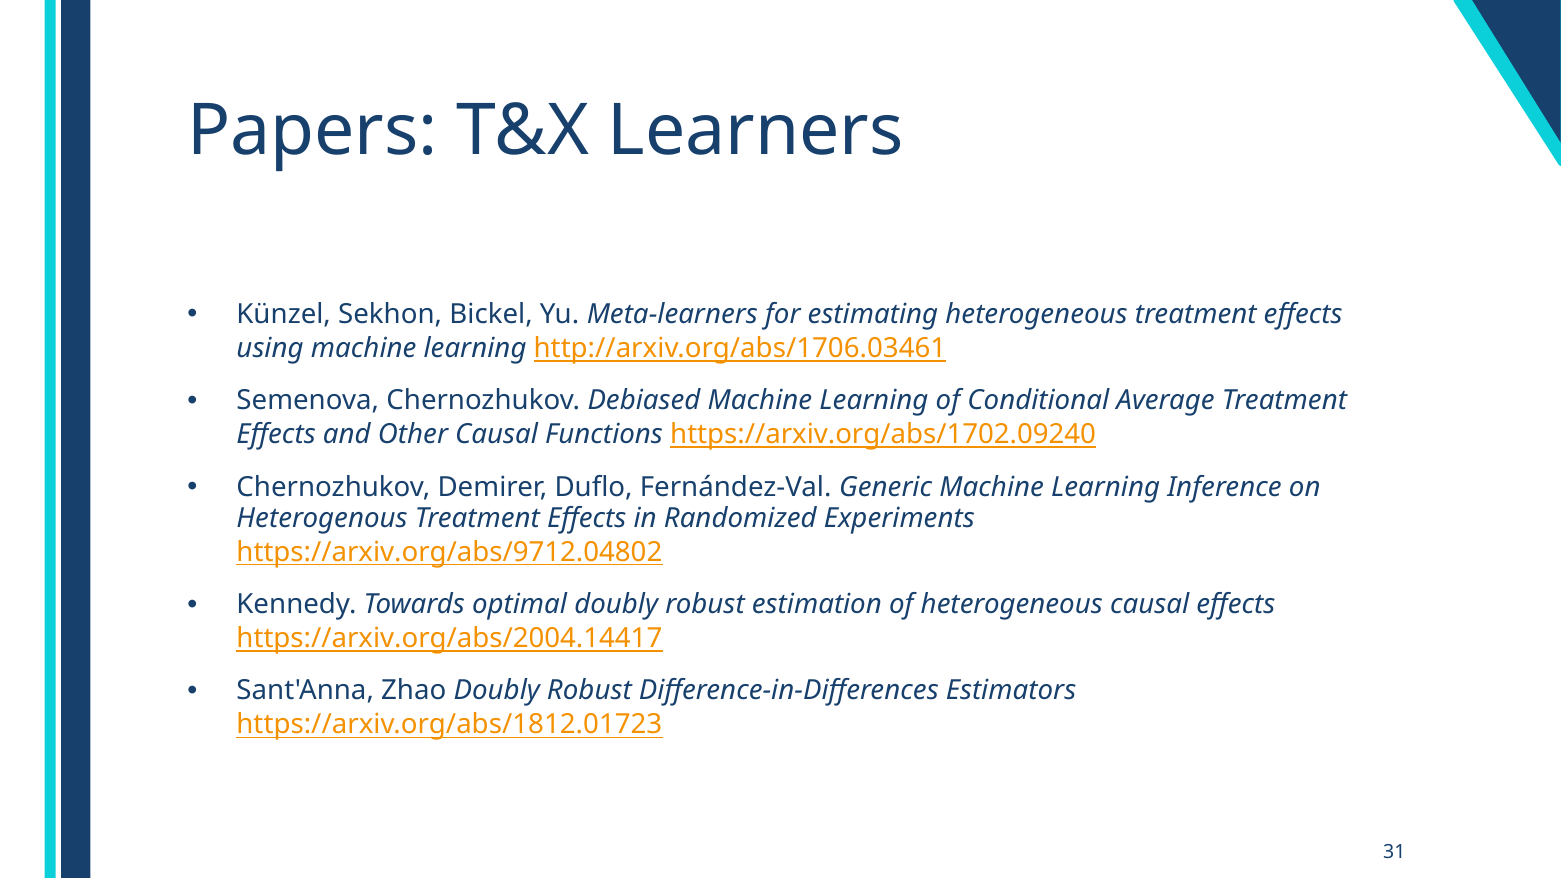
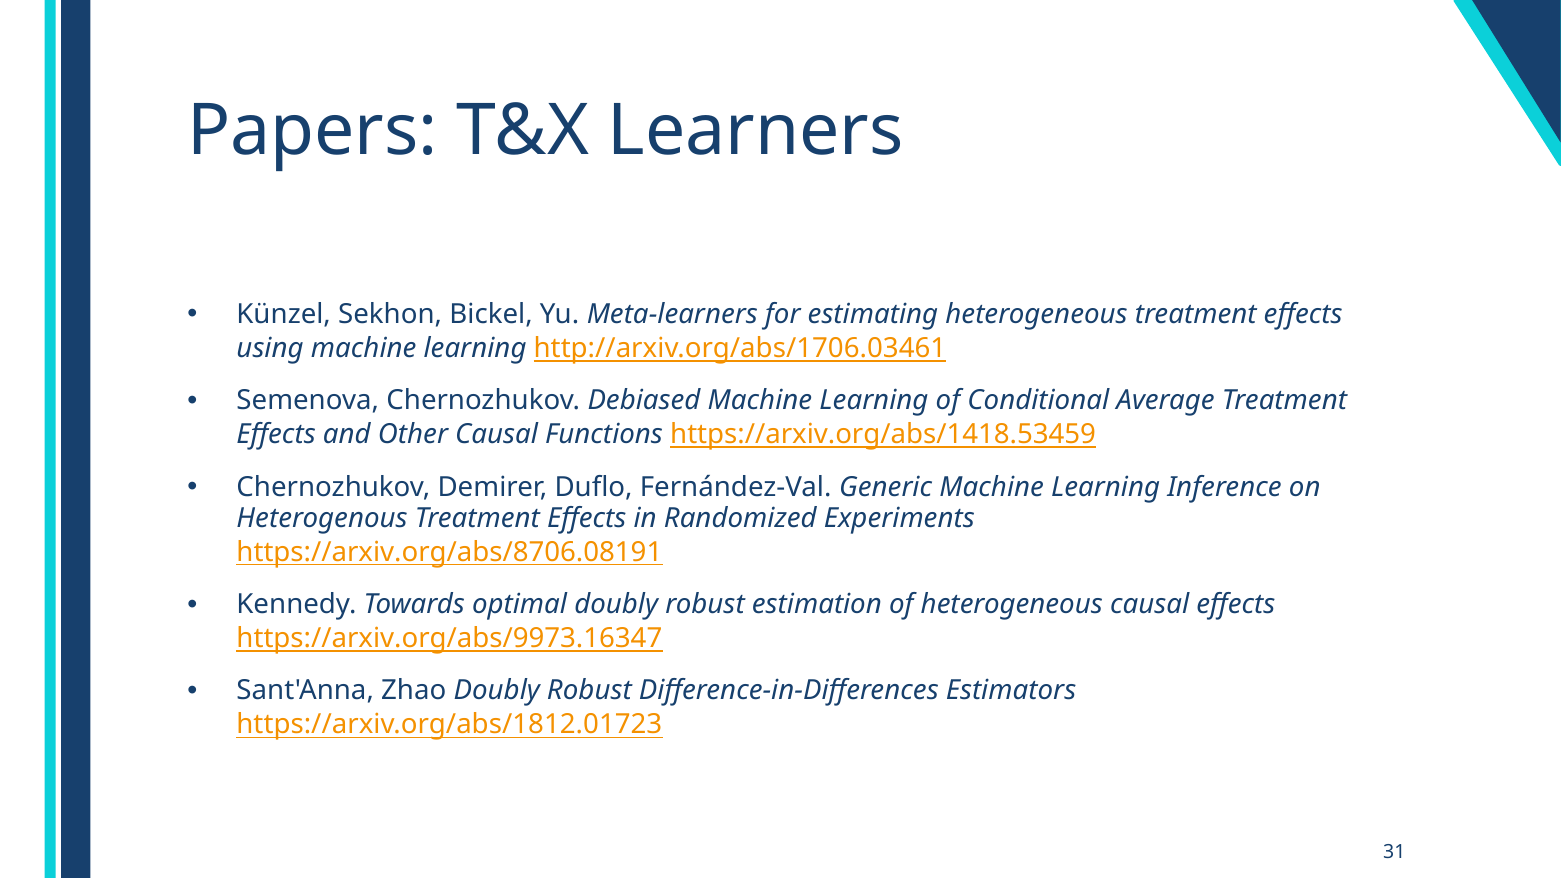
https://arxiv.org/abs/1702.09240: https://arxiv.org/abs/1702.09240 -> https://arxiv.org/abs/1418.53459 (883, 435)
https://arxiv.org/abs/9712.04802: https://arxiv.org/abs/9712.04802 -> https://arxiv.org/abs/8706.08191 (449, 552)
https://arxiv.org/abs/2004.14417: https://arxiv.org/abs/2004.14417 -> https://arxiv.org/abs/9973.16347 (449, 638)
